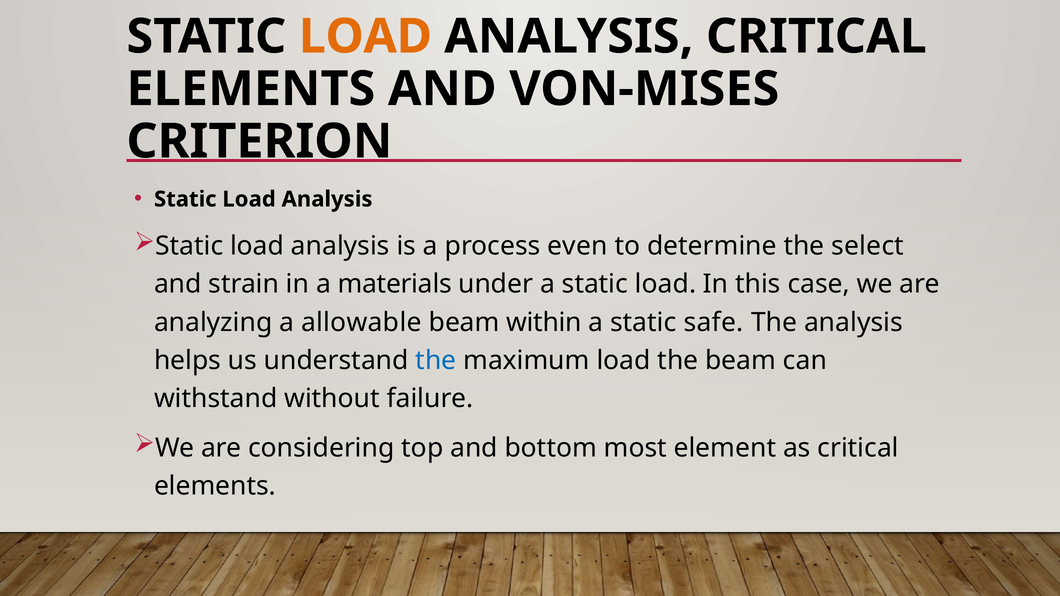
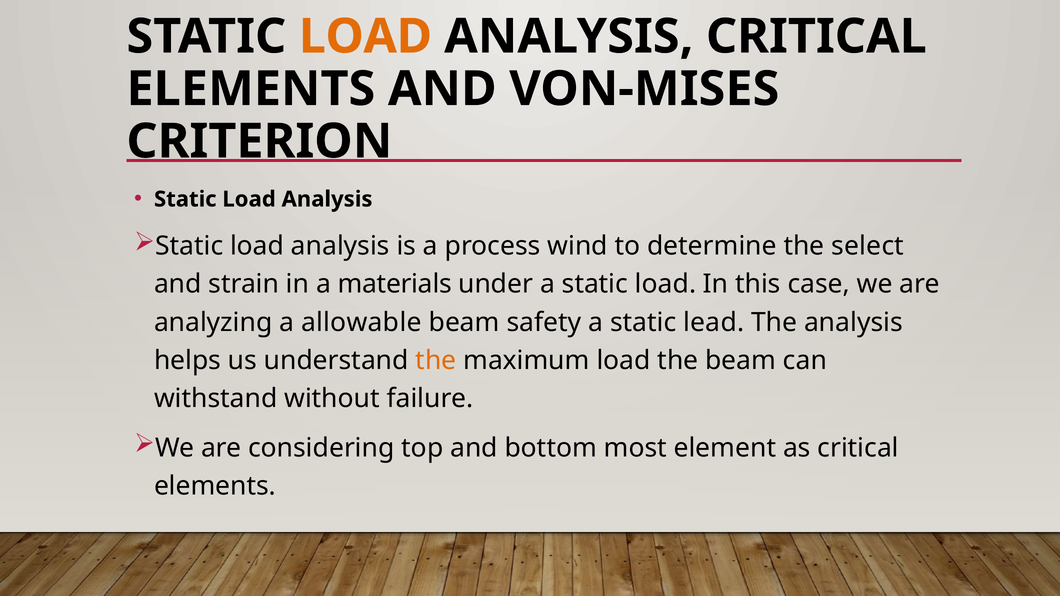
even: even -> wind (578, 246)
within: within -> safety (544, 322)
safe: safe -> lead (714, 322)
the colour: blue -> orange (436, 361)
